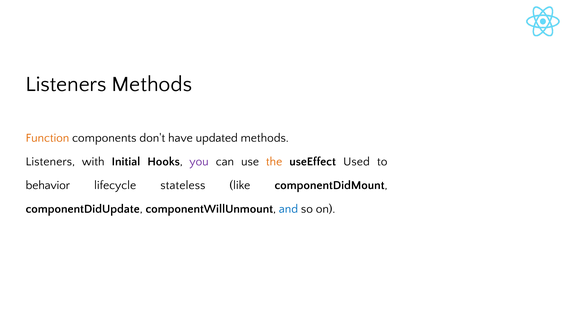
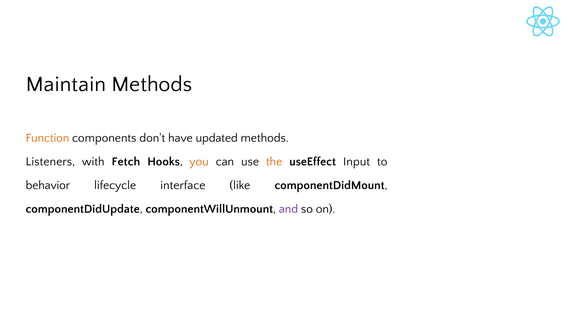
Listeners: Listeners -> Maintain (66, 84)
Initial: Initial -> Fetch (126, 162)
you colour: purple -> orange (199, 162)
Used: Used -> Input (357, 162)
stateless: stateless -> interface (183, 185)
and colour: blue -> purple (288, 209)
